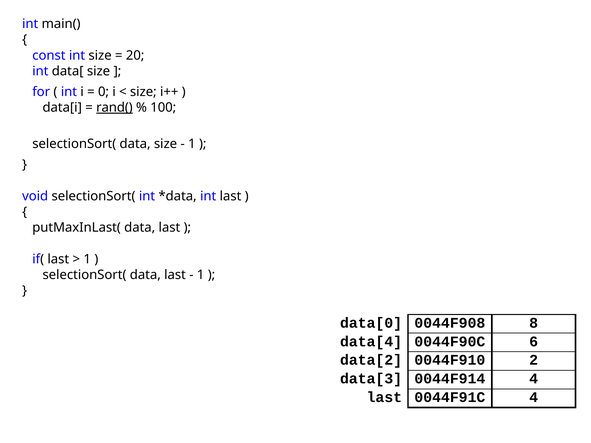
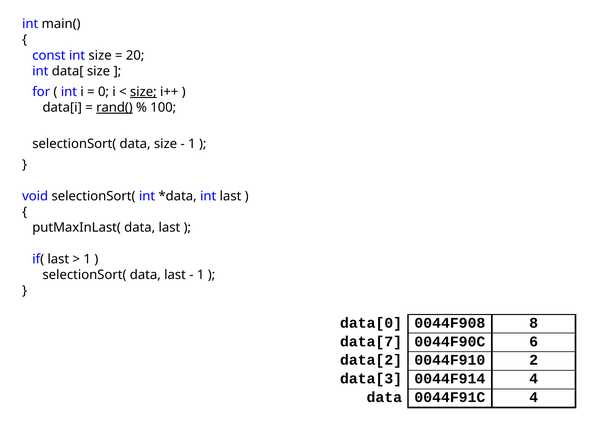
size underline: none -> present (143, 92)
data[4: data[4 -> data[7 (371, 342)
last: last -> data (384, 398)
